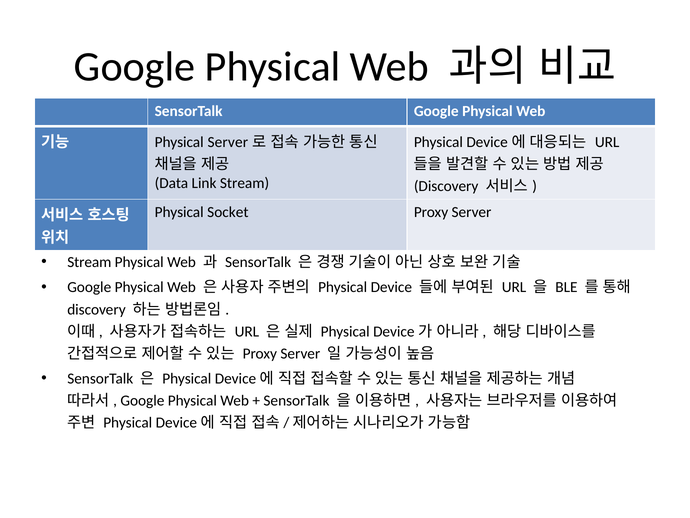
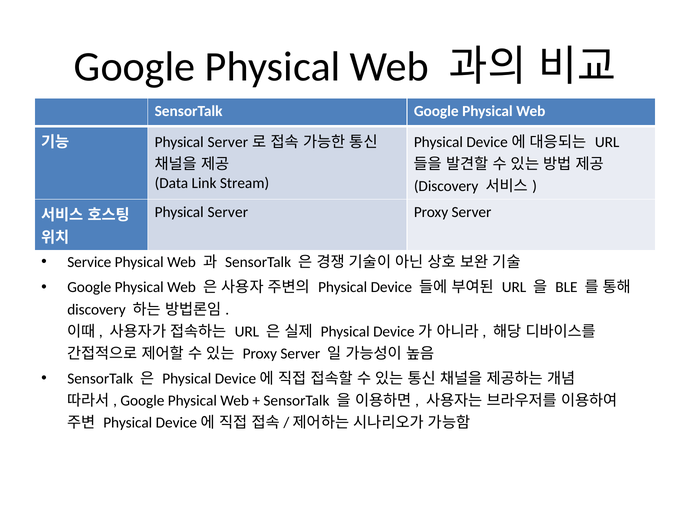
Socket: Socket -> Server (228, 212)
Stream: Stream -> Service (89, 262)
